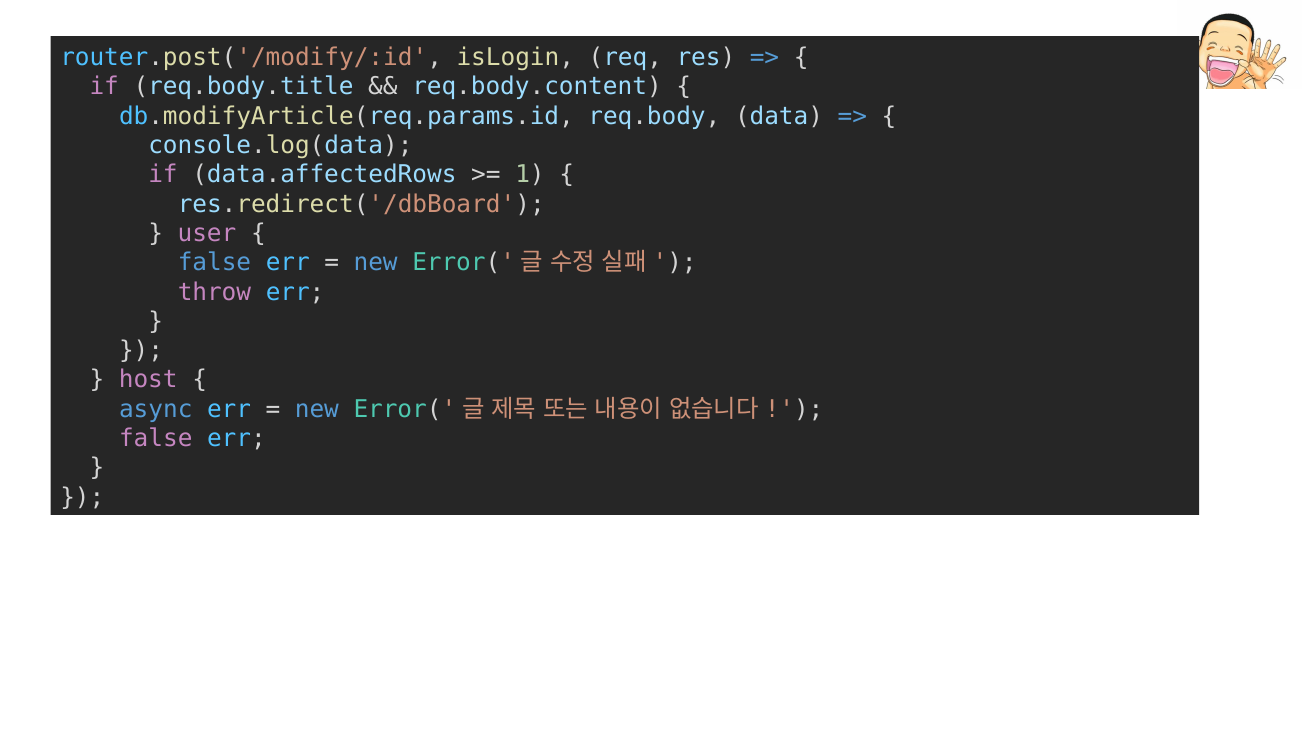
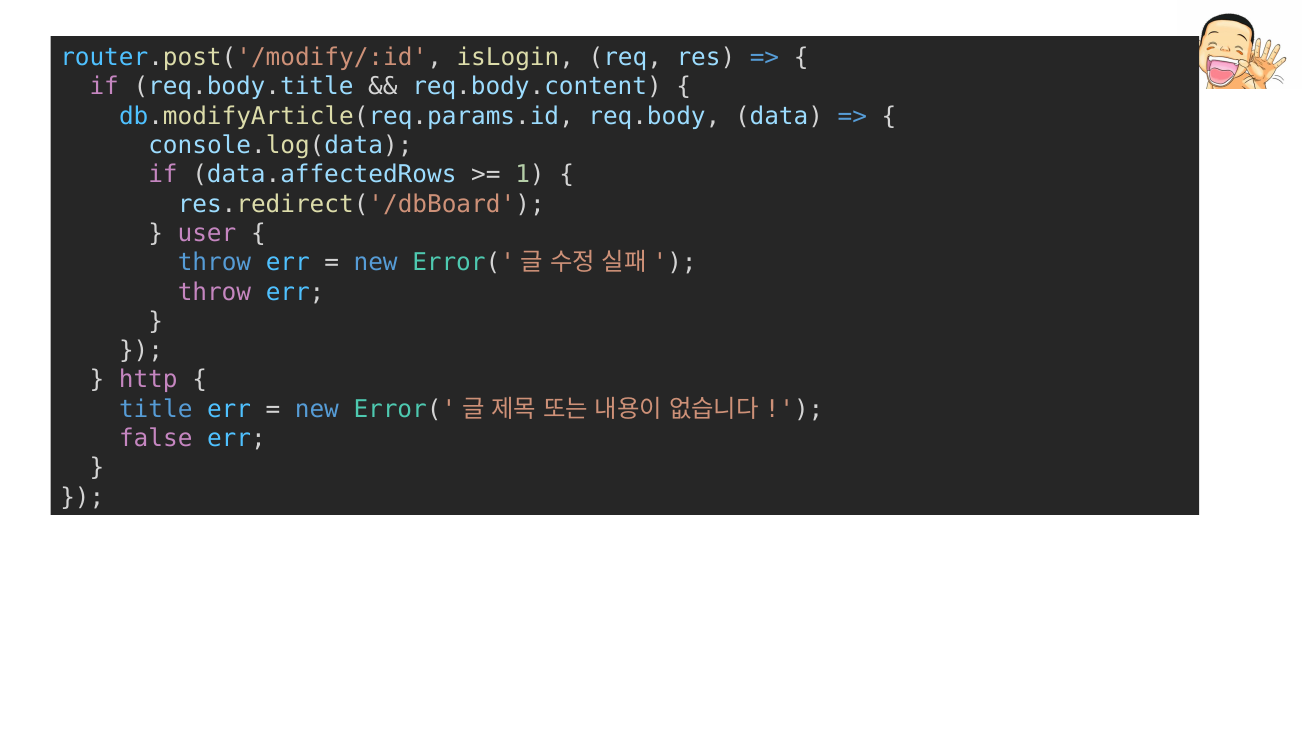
false: false -> throw (214, 262)
host: host -> http (148, 380)
async: async -> title (156, 409)
